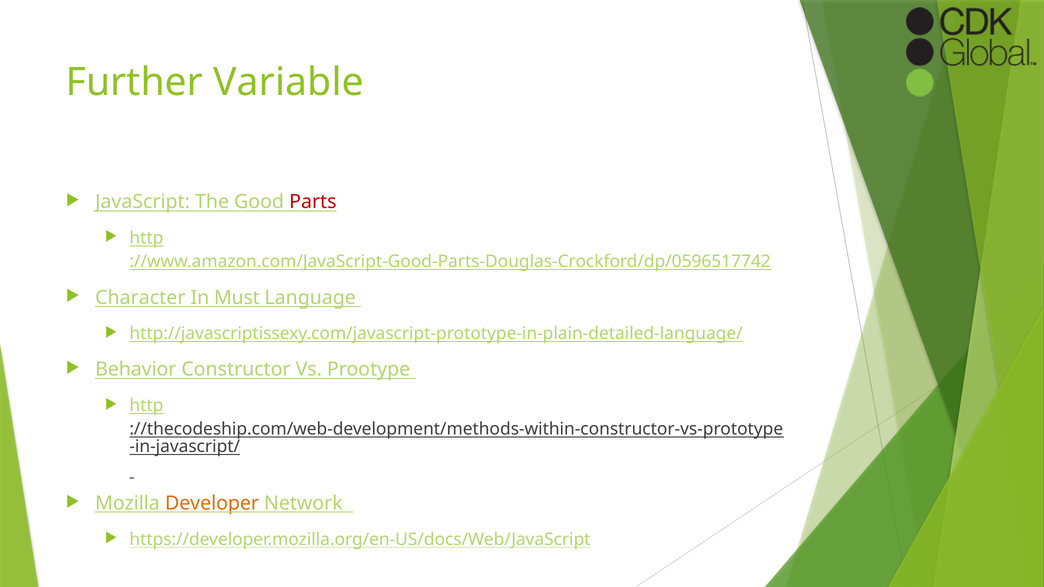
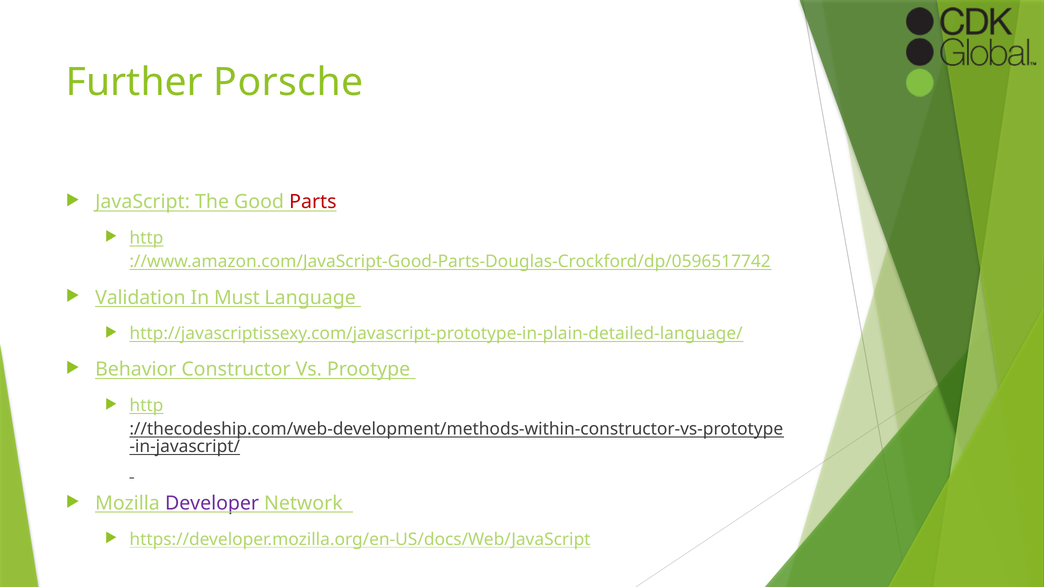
Variable: Variable -> Porsche (288, 82)
Character: Character -> Validation (140, 298)
Developer colour: orange -> purple (212, 504)
